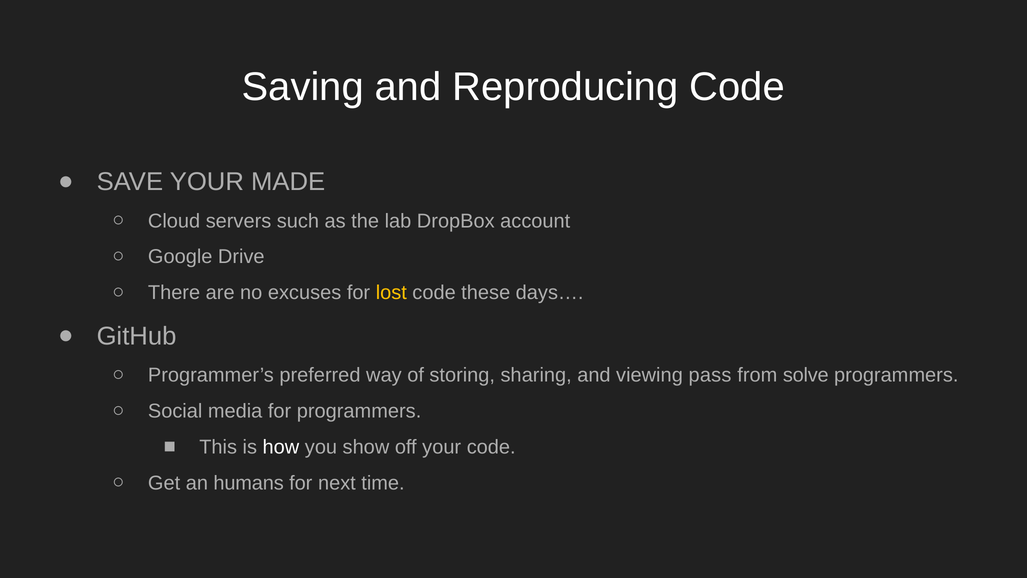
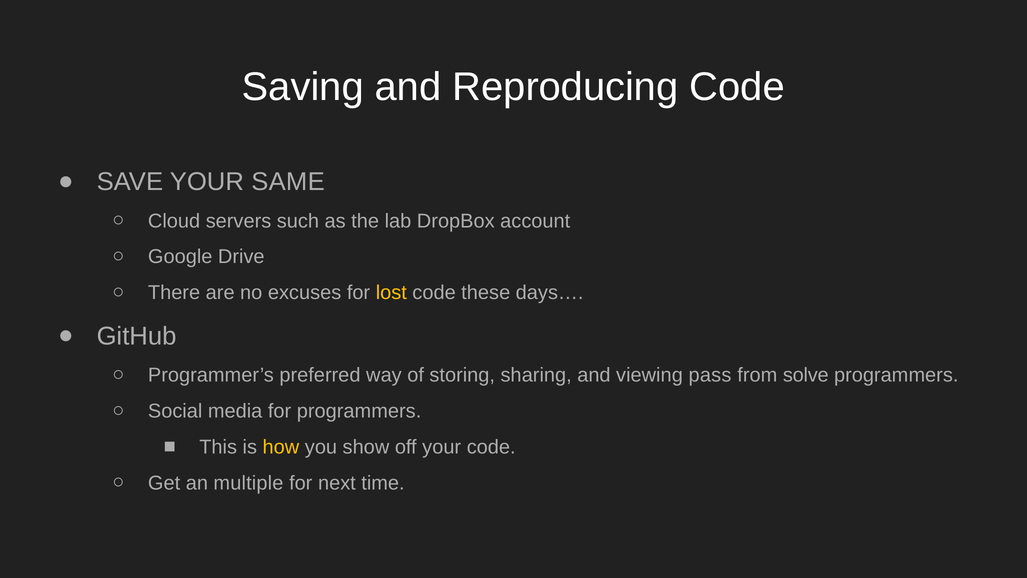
MADE: MADE -> SAME (288, 182)
how colour: white -> yellow (281, 447)
humans: humans -> multiple (248, 483)
